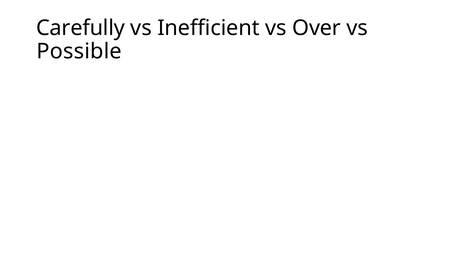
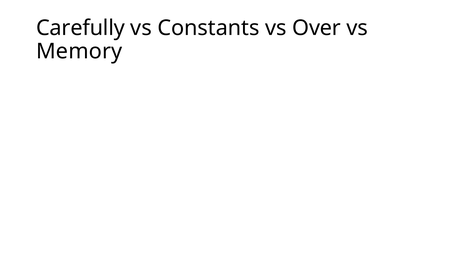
Inefficient: Inefficient -> Constants (208, 28)
Possible: Possible -> Memory (79, 52)
